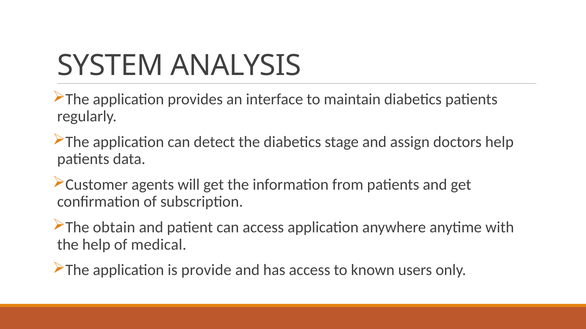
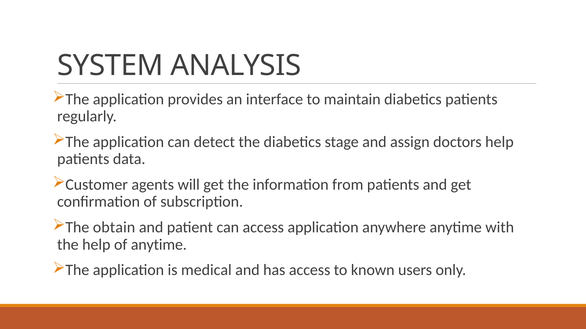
of medical: medical -> anytime (159, 245)
provide: provide -> medical (206, 271)
